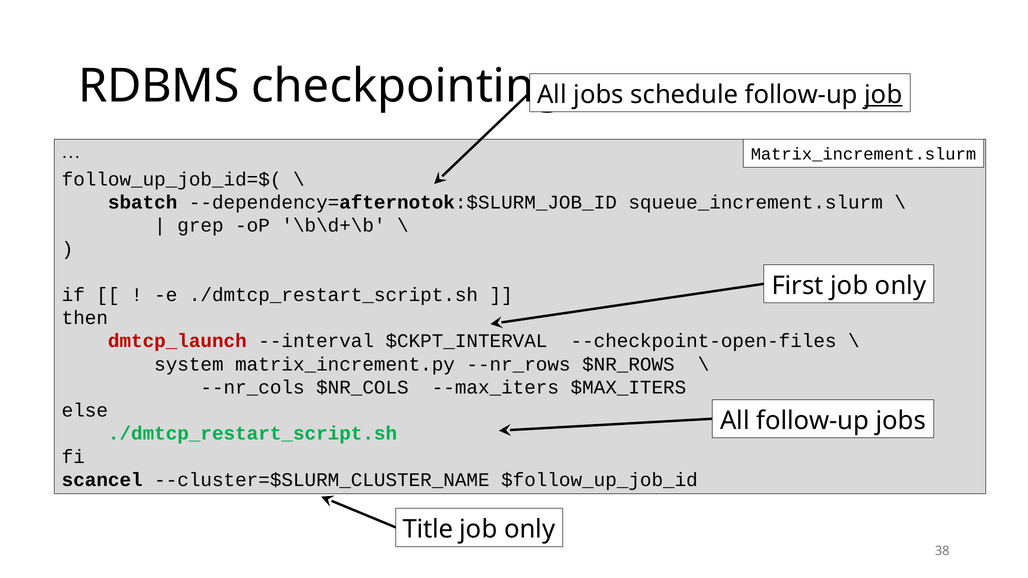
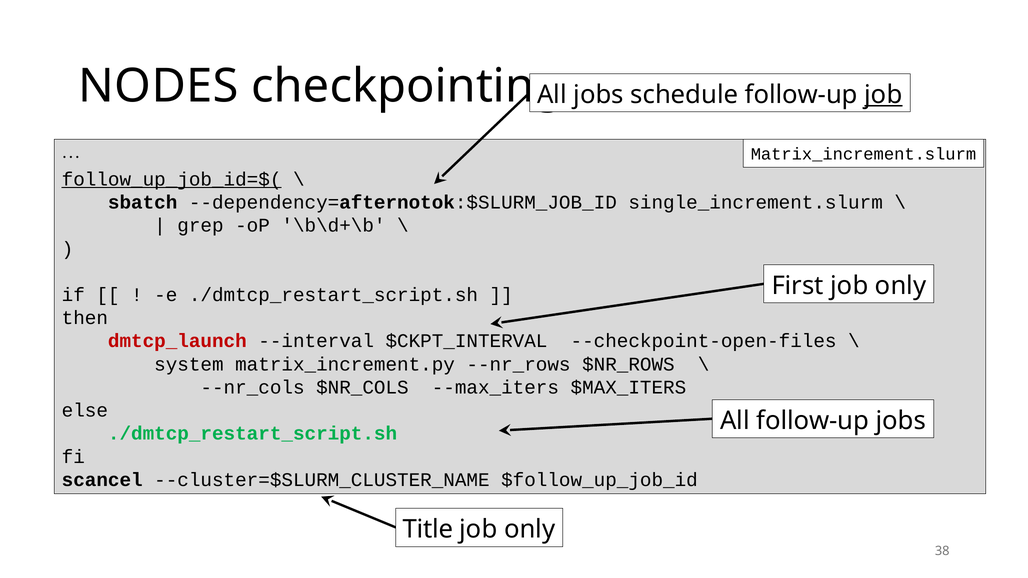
RDBMS: RDBMS -> NODES (159, 86)
follow_up_job_id=$( underline: none -> present (172, 179)
squeue_increment.slurm: squeue_increment.slurm -> single_increment.slurm (756, 203)
